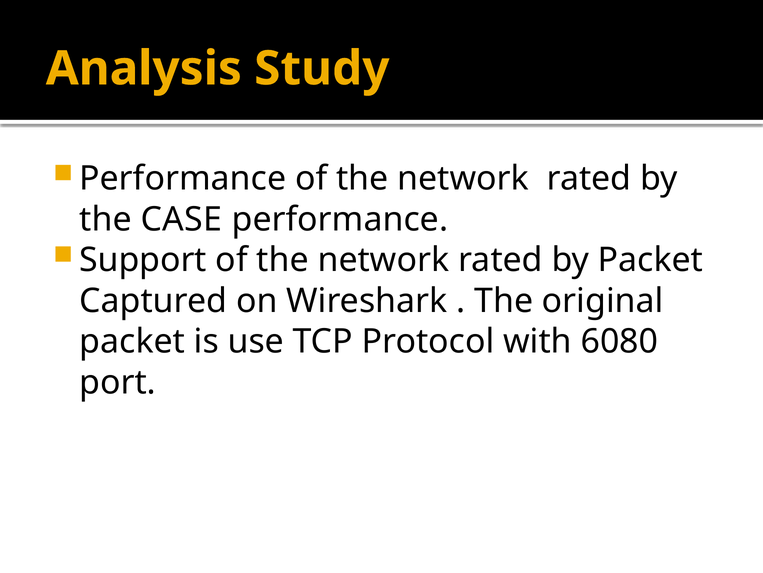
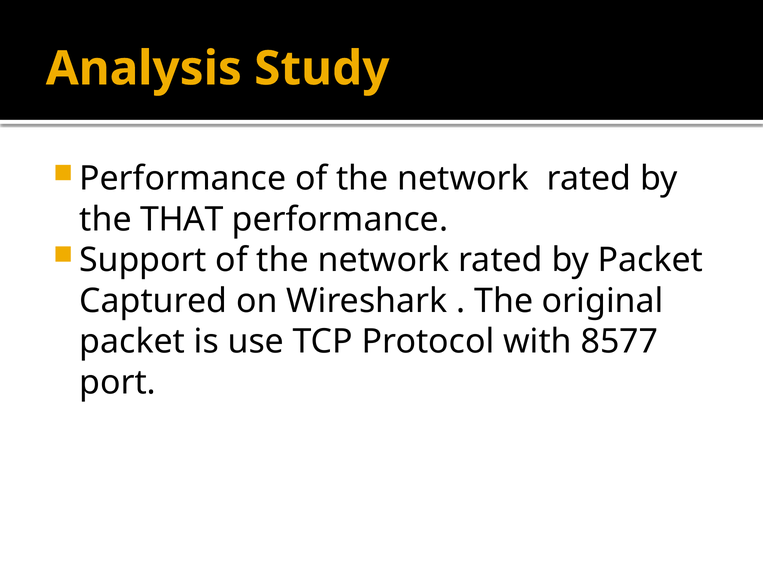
CASE: CASE -> THAT (182, 219)
6080: 6080 -> 8577 (619, 341)
